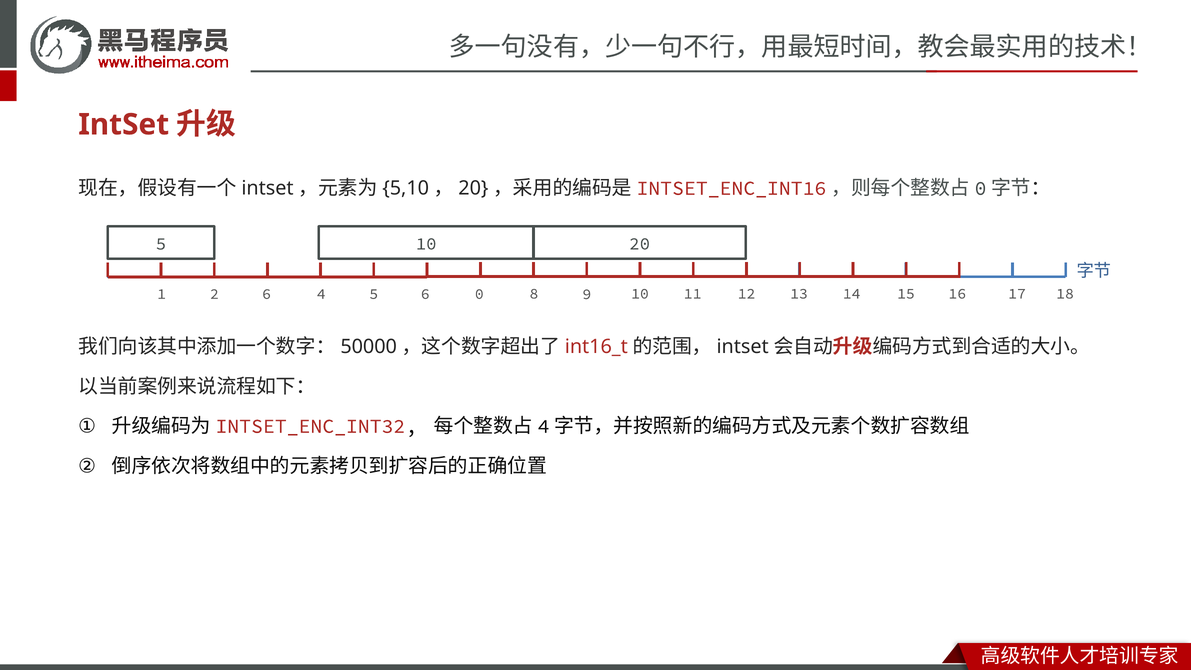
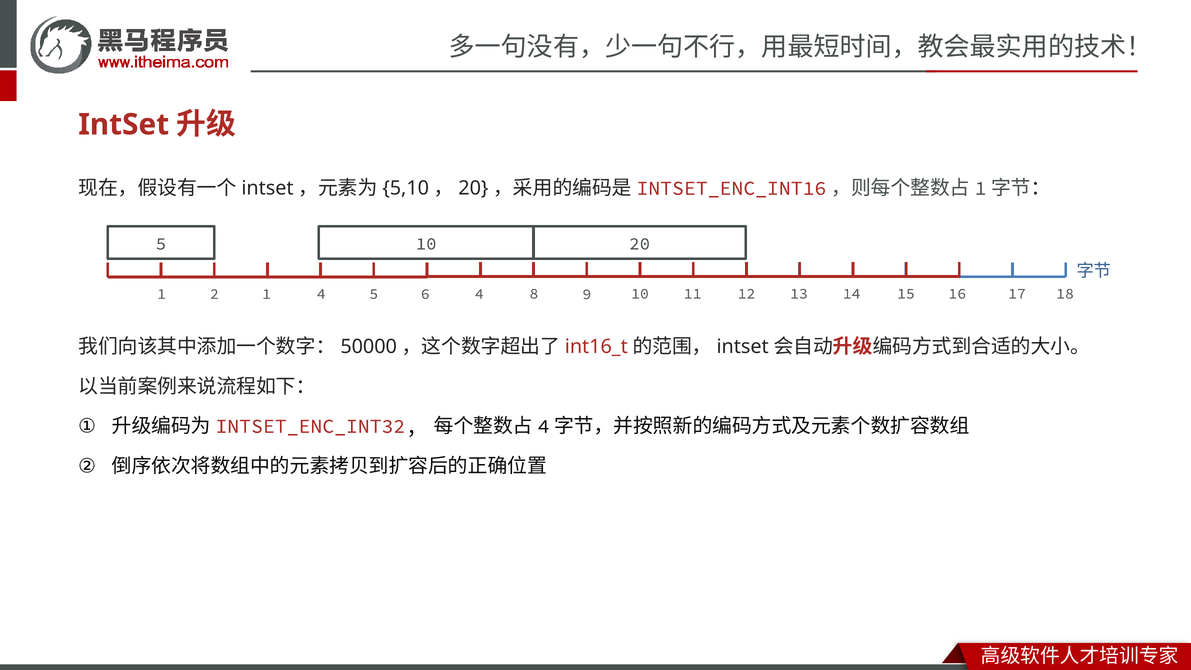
0: 0 -> 1 (981, 188)
2 6: 6 -> 1 (267, 294)
6 0: 0 -> 4 (479, 294)
